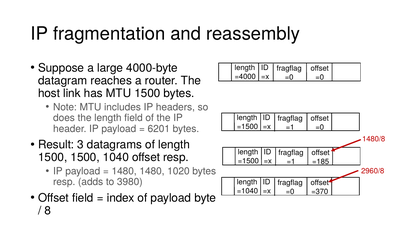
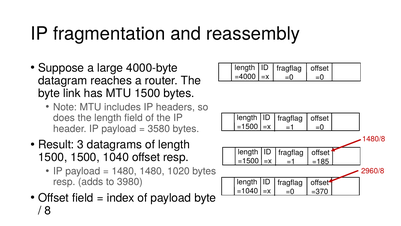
host: host -> byte (49, 93)
6201: 6201 -> 3580 (159, 128)
